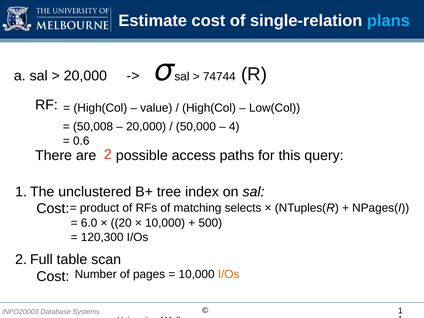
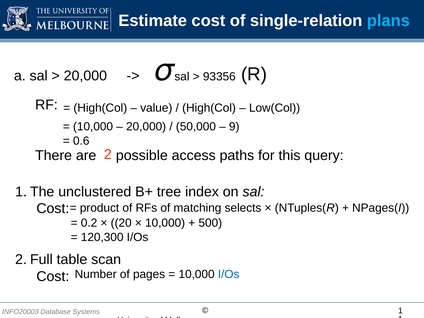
74744: 74744 -> 93356 (219, 77)
50,008: 50,008 -> 10,000 (93, 127)
4: 4 -> 9 (234, 127)
6.0: 6.0 -> 0.2 (89, 223)
I/Os colour: orange -> blue (229, 274)
